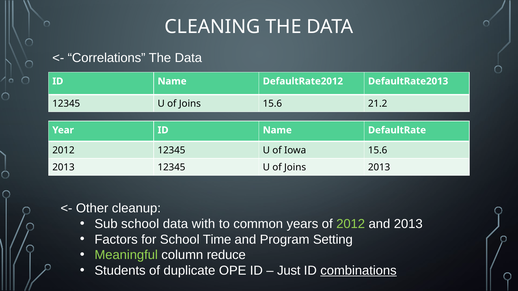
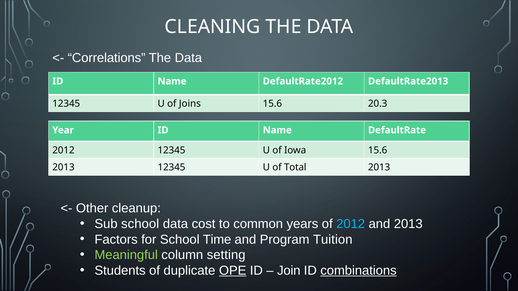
21.2: 21.2 -> 20.3 (378, 104)
Joins: Joins -> Total (295, 168)
with: with -> cost (204, 224)
2012 colour: light green -> light blue (351, 224)
Setting: Setting -> Tuition (333, 240)
reduce: reduce -> setting (226, 255)
OPE underline: none -> present (233, 271)
Just: Just -> Join (289, 271)
